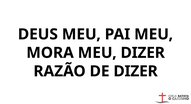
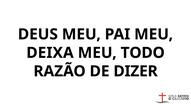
MORA: MORA -> DEIXA (50, 53)
MEU DIZER: DIZER -> TODO (143, 53)
